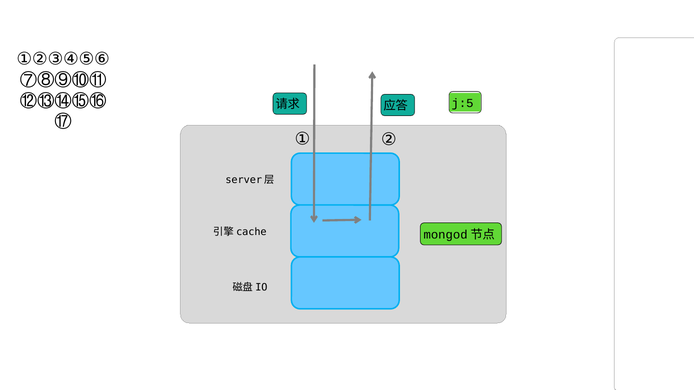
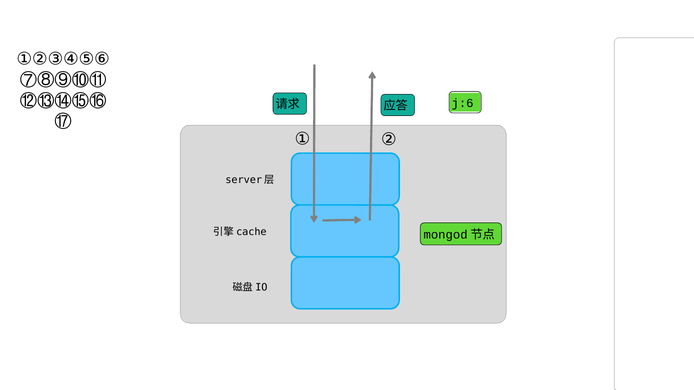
j:5: j:5 -> j:6 (463, 103)
